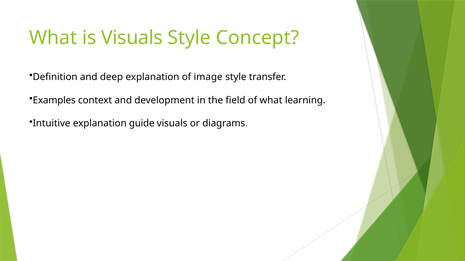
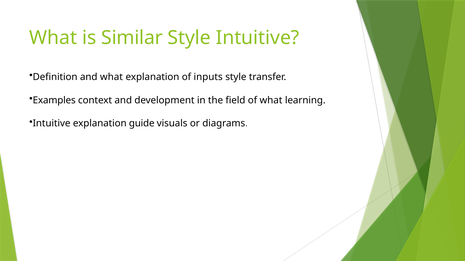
is Visuals: Visuals -> Similar (132, 38)
Style Concept: Concept -> Intuitive (258, 38)
and deep: deep -> what (111, 77)
image: image -> inputs (208, 77)
